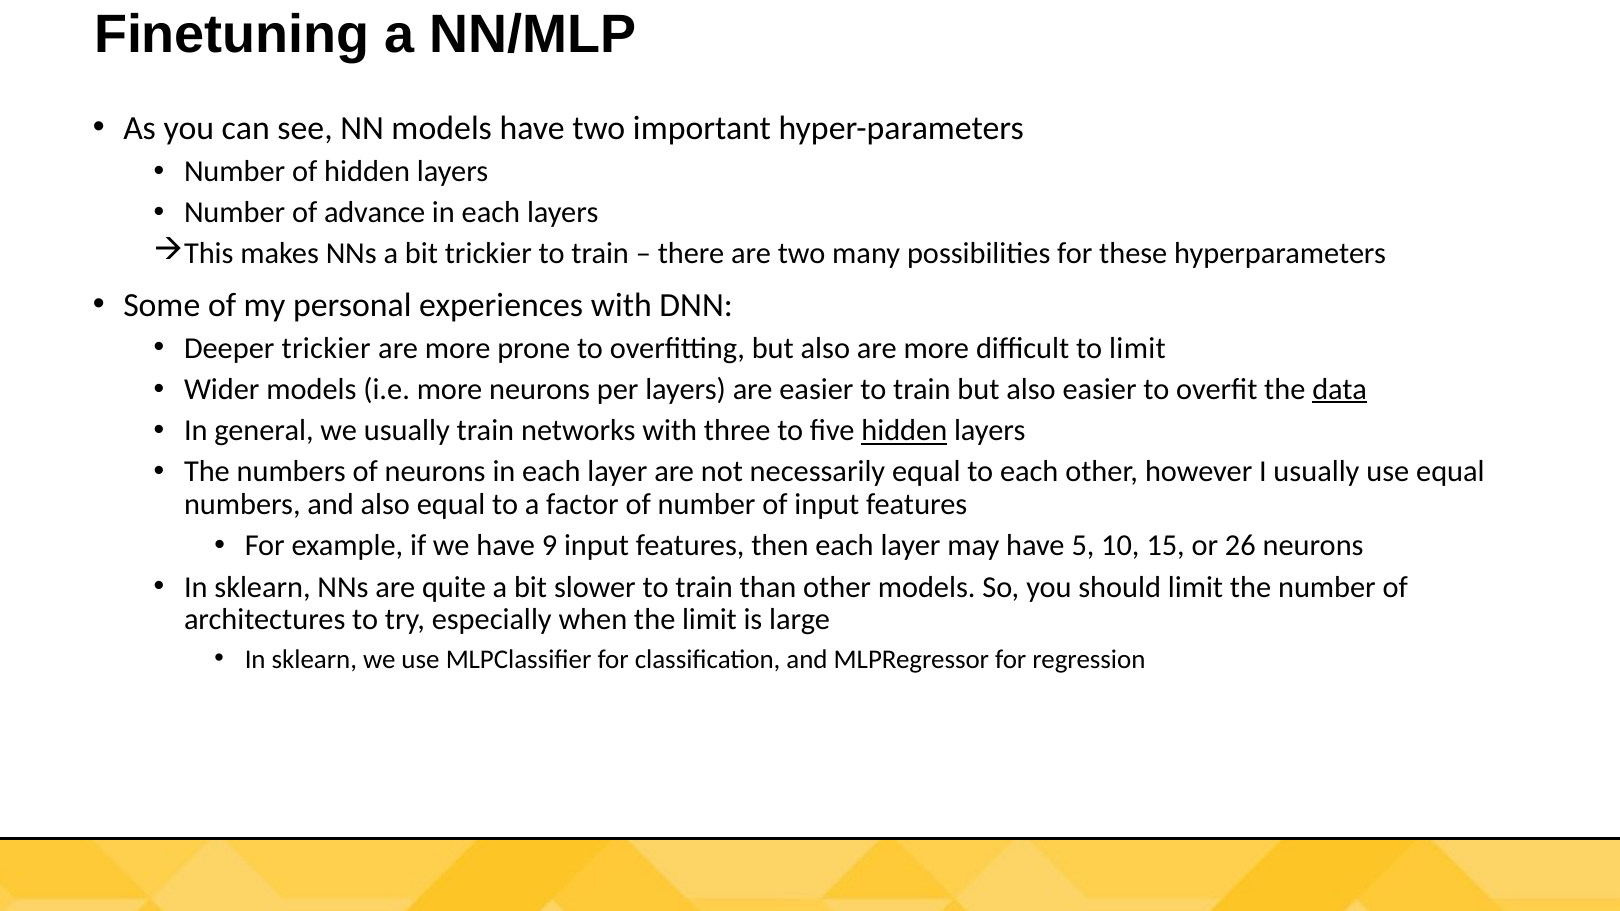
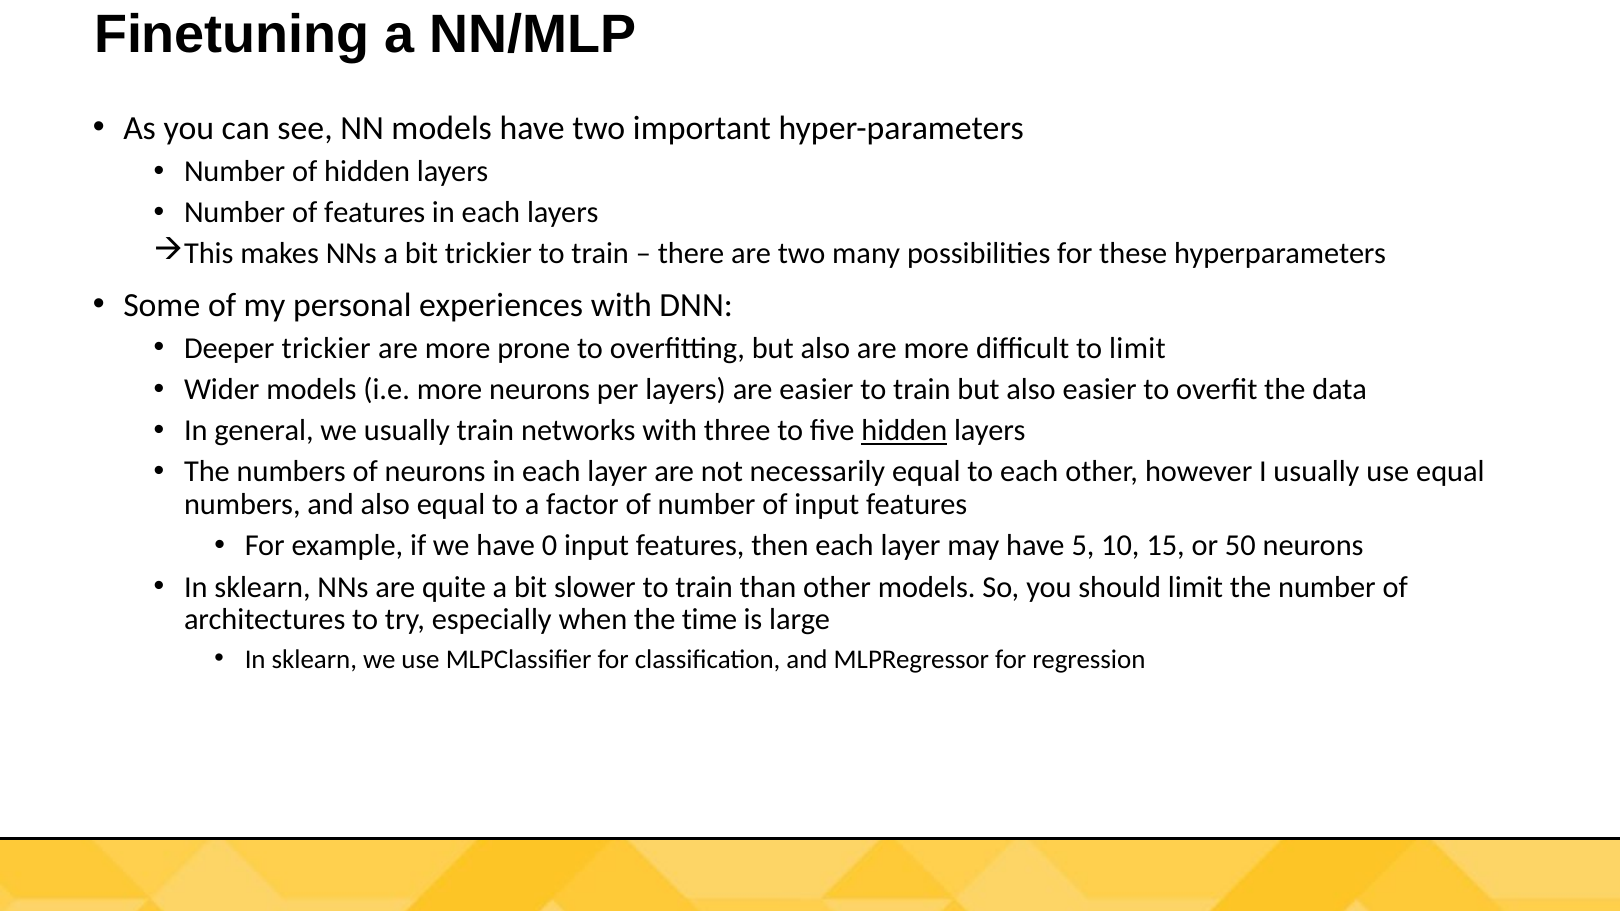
of advance: advance -> features (375, 212)
data underline: present -> none (1340, 389)
9: 9 -> 0 (550, 546)
26: 26 -> 50 (1240, 546)
the limit: limit -> time (710, 620)
